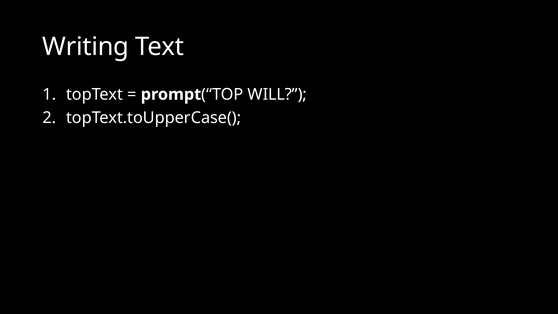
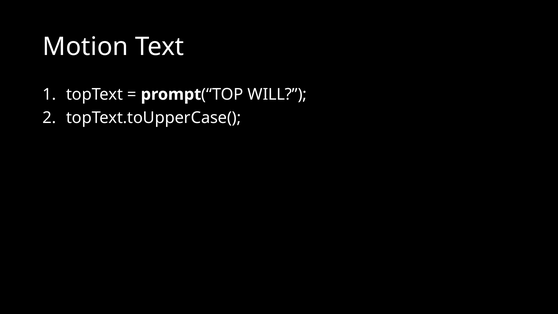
Writing: Writing -> Motion (85, 47)
